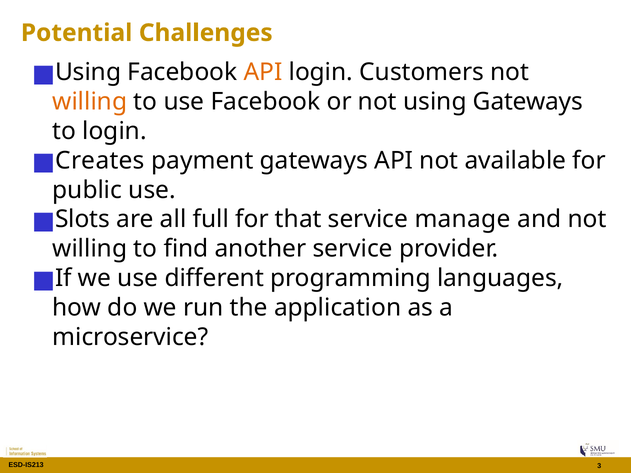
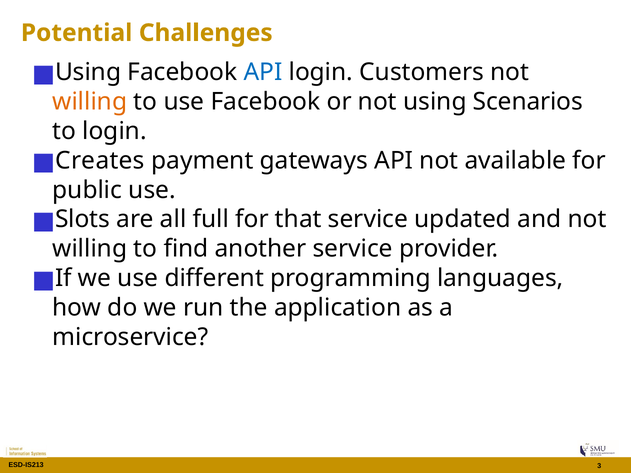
API colour: orange -> blue (263, 72)
using Gateways: Gateways -> Scenarios (528, 102)
manage: manage -> updated (463, 220)
